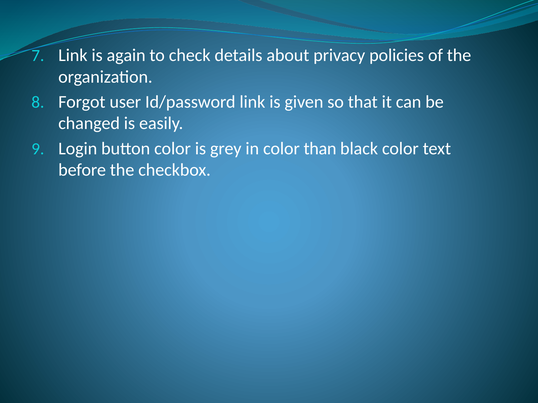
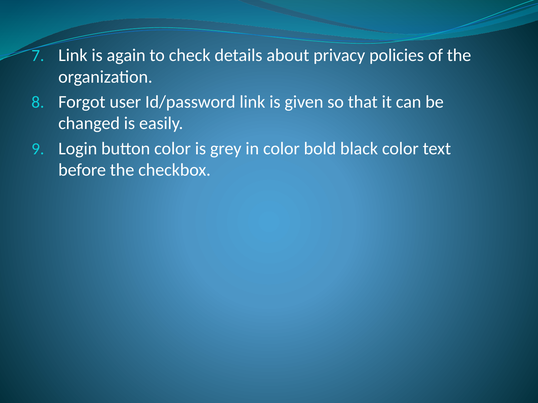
than: than -> bold (320, 149)
